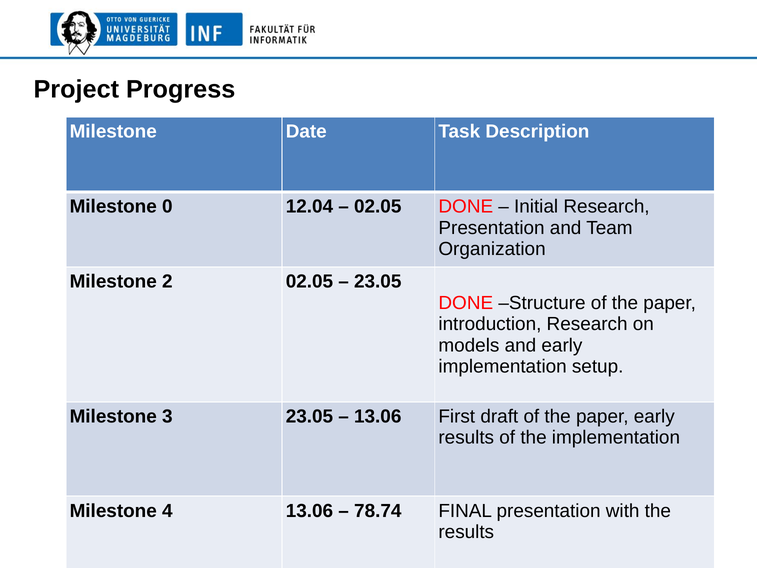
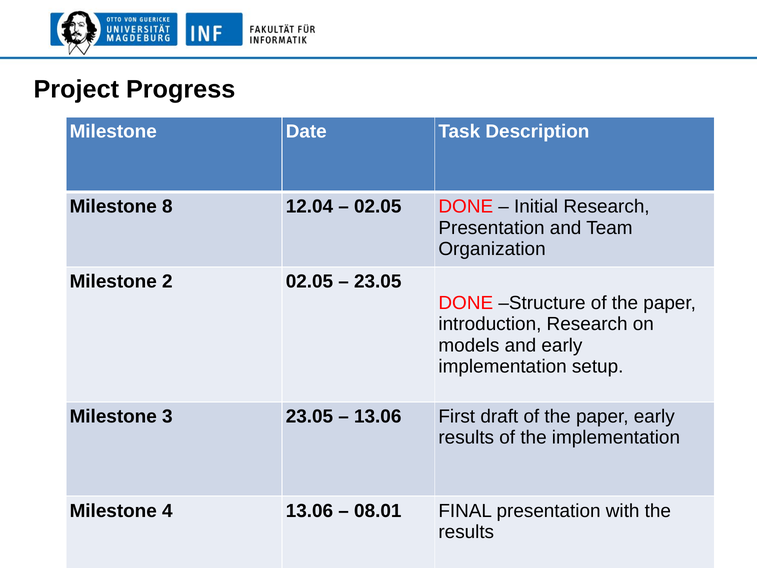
0: 0 -> 8 (167, 207)
78.74: 78.74 -> 08.01 (378, 511)
